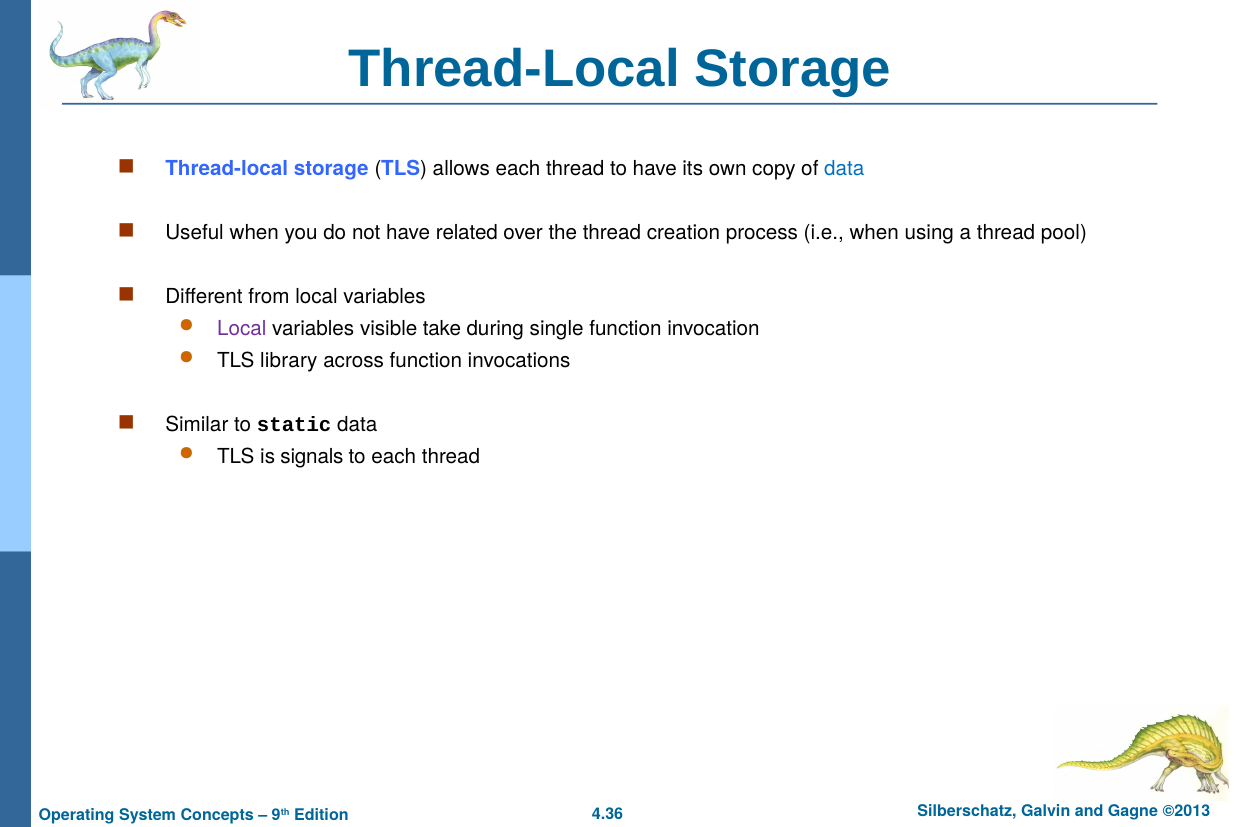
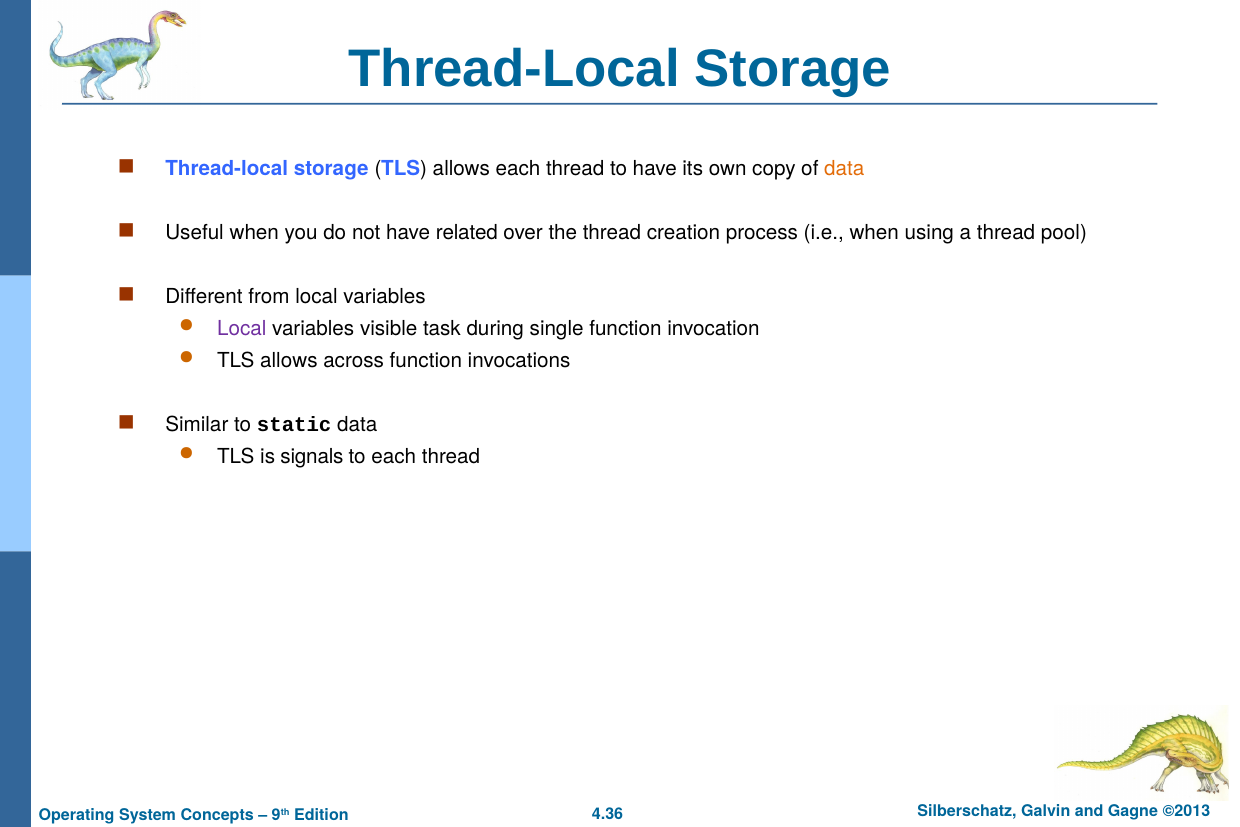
data colour: blue -> orange (844, 168)
take: take -> task (442, 329)
library: library -> allows (289, 361)
